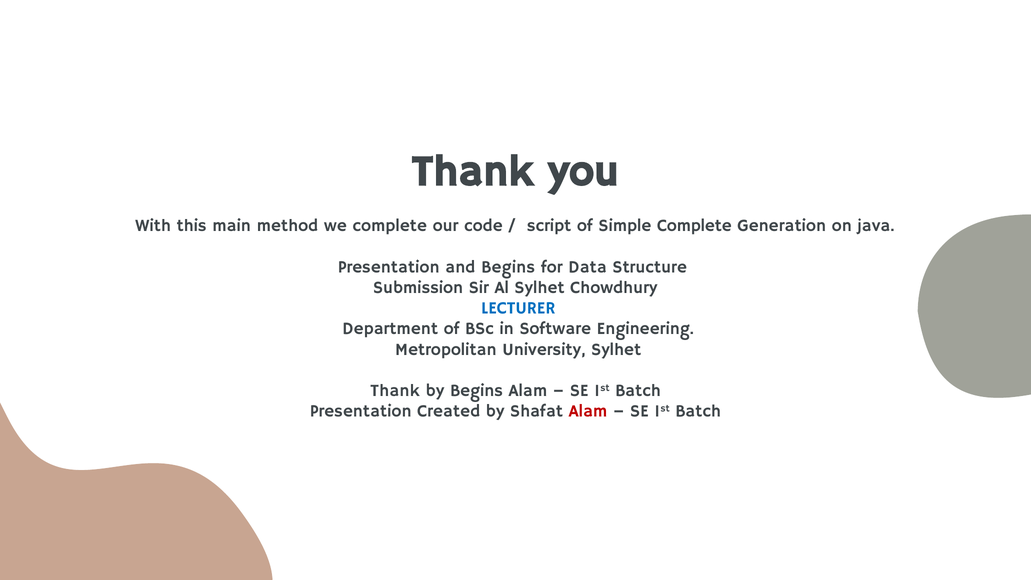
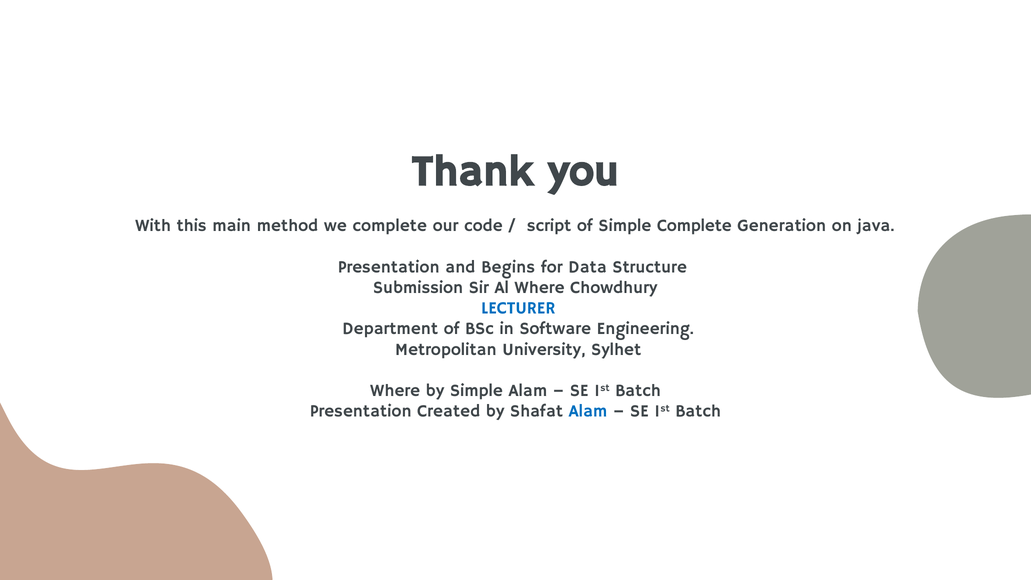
Al Sylhet: Sylhet -> Where (540, 288)
Thank: Thank -> Where (395, 391)
by Begins: Begins -> Simple (476, 391)
Alam colour: red -> blue (588, 411)
